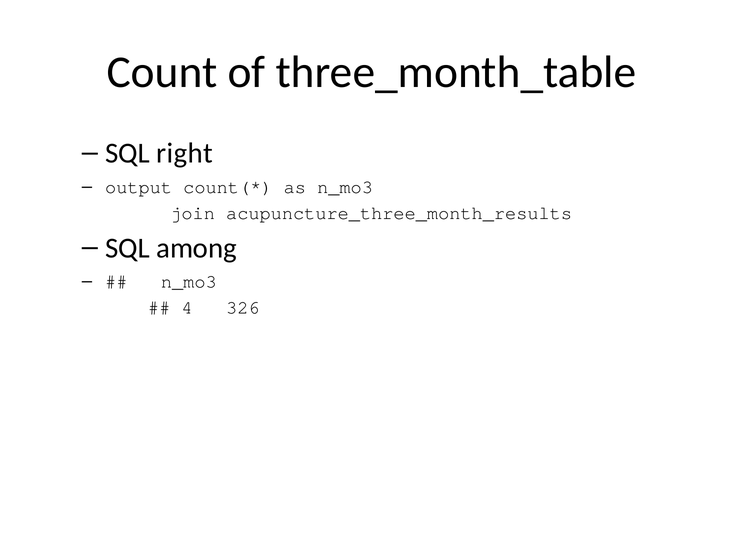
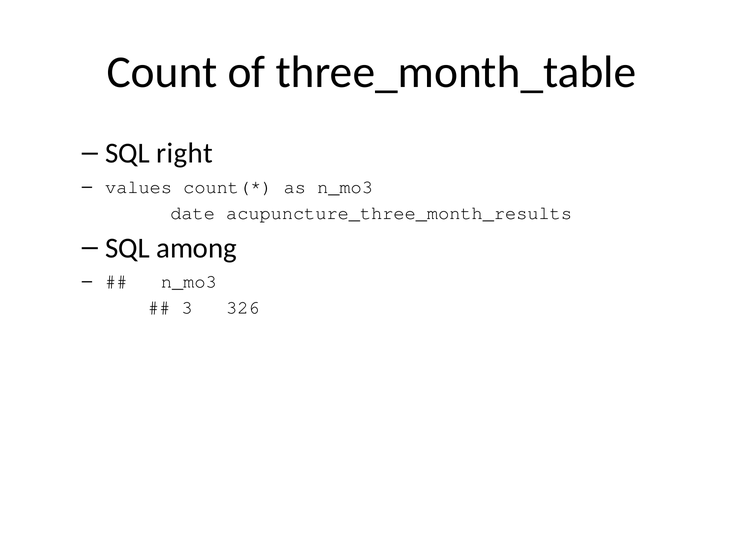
output: output -> values (139, 187)
join: join -> date (193, 213)
4: 4 -> 3 (187, 308)
